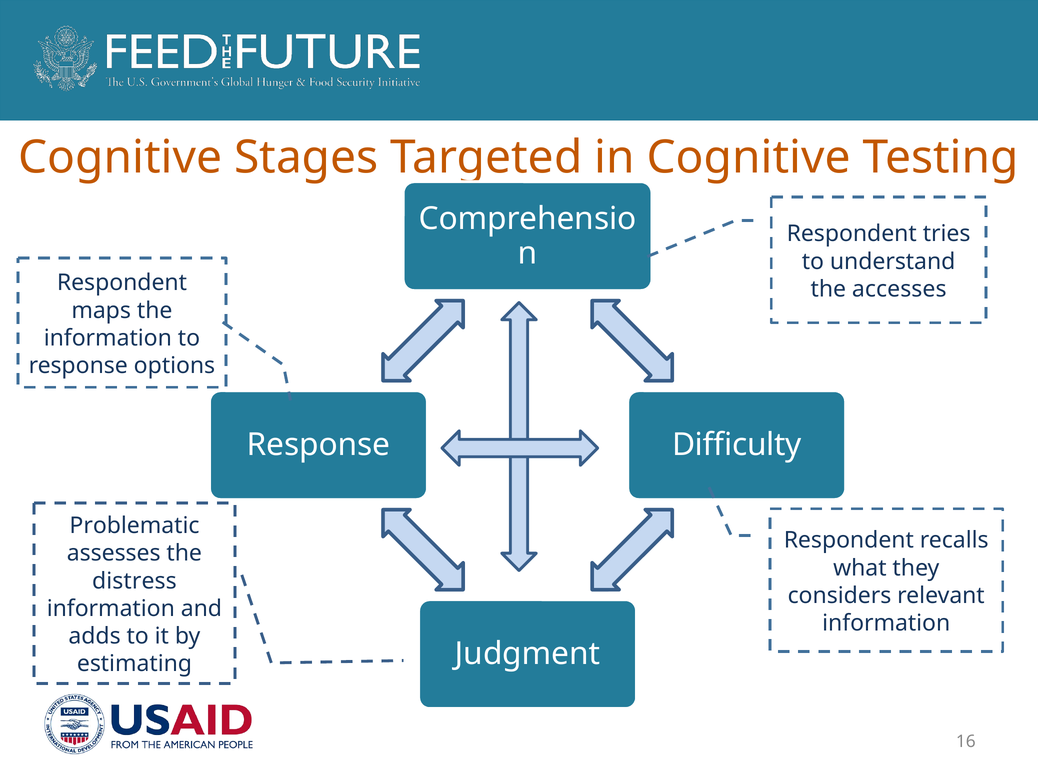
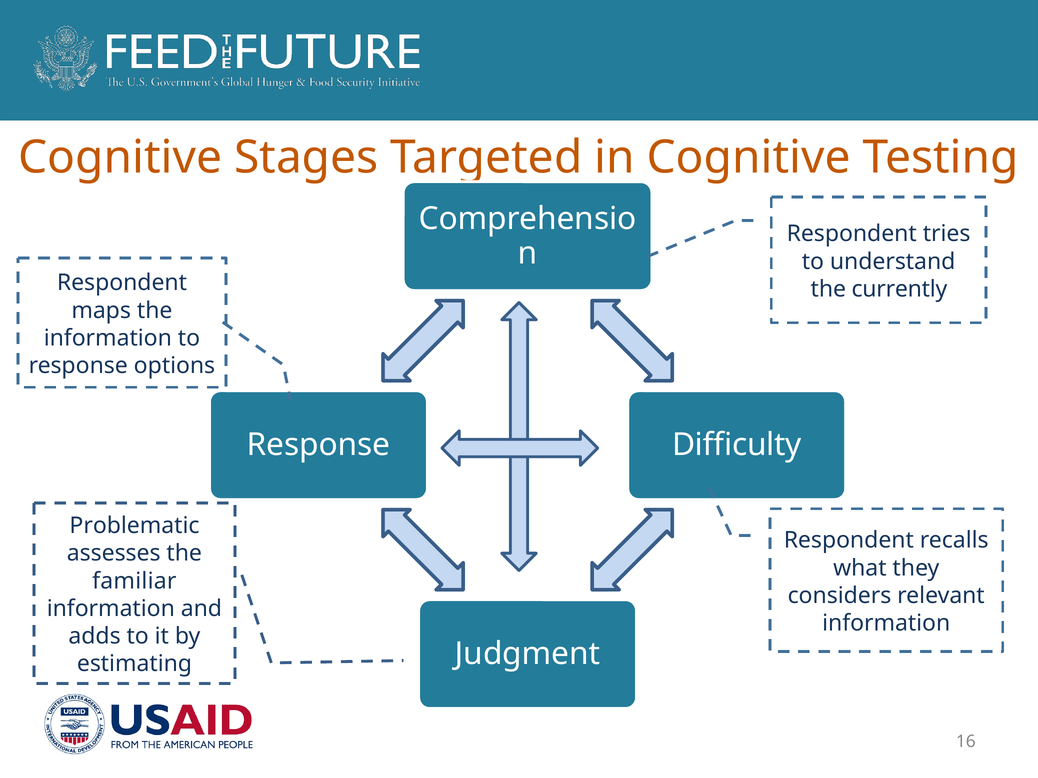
accesses: accesses -> currently (899, 289)
distress: distress -> familiar (134, 581)
